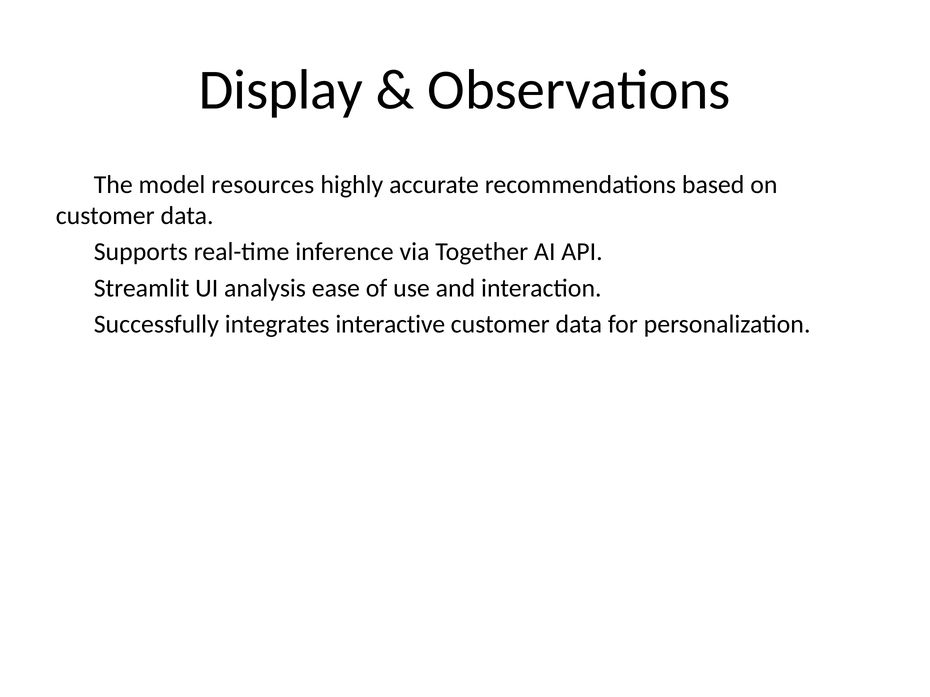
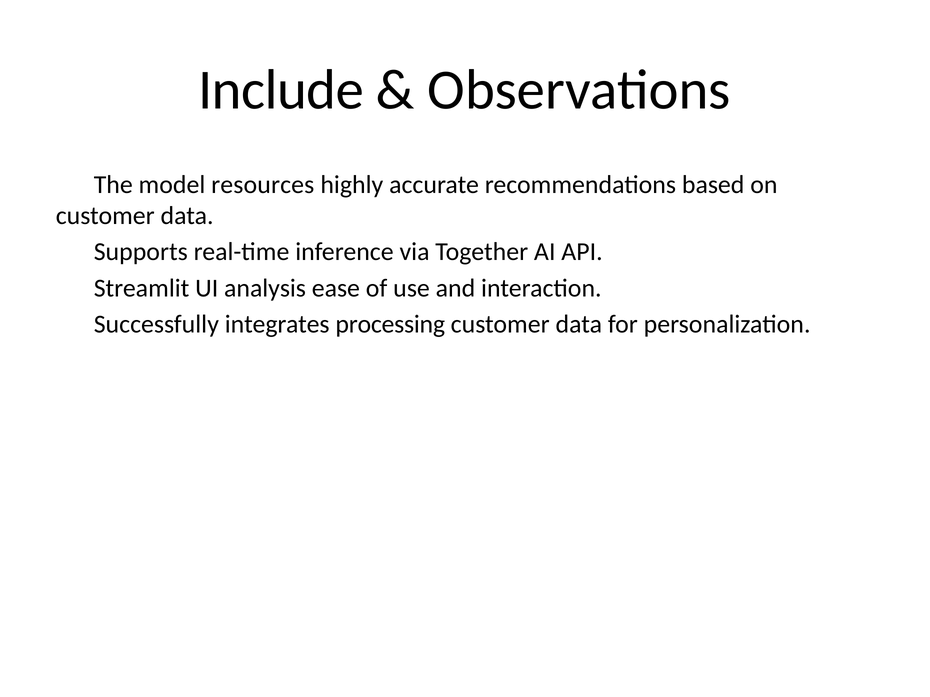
Display: Display -> Include (281, 90)
interactive: interactive -> processing (390, 324)
